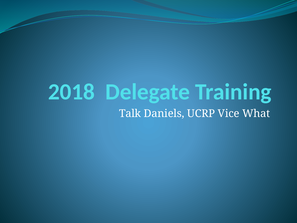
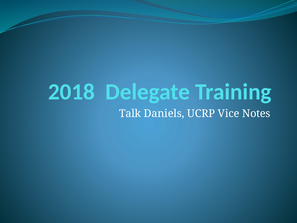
What: What -> Notes (256, 114)
